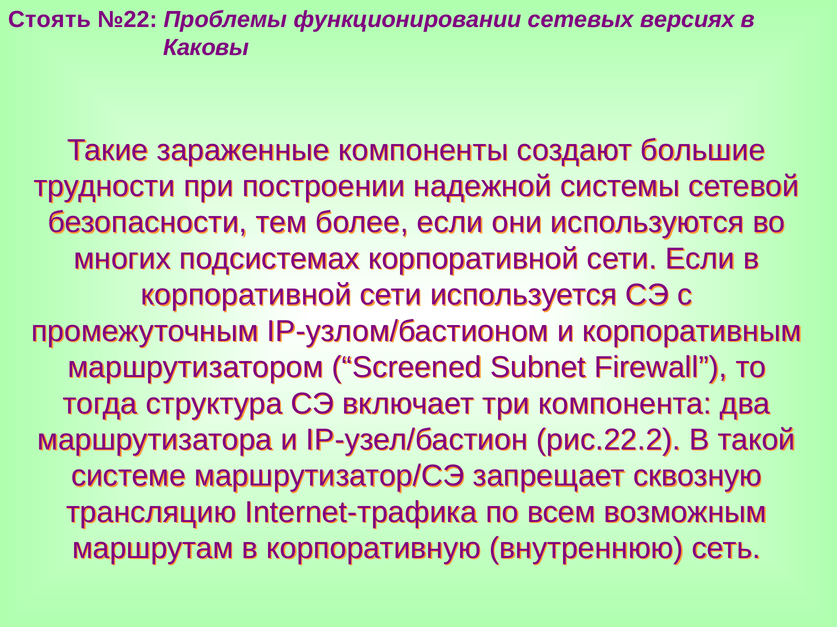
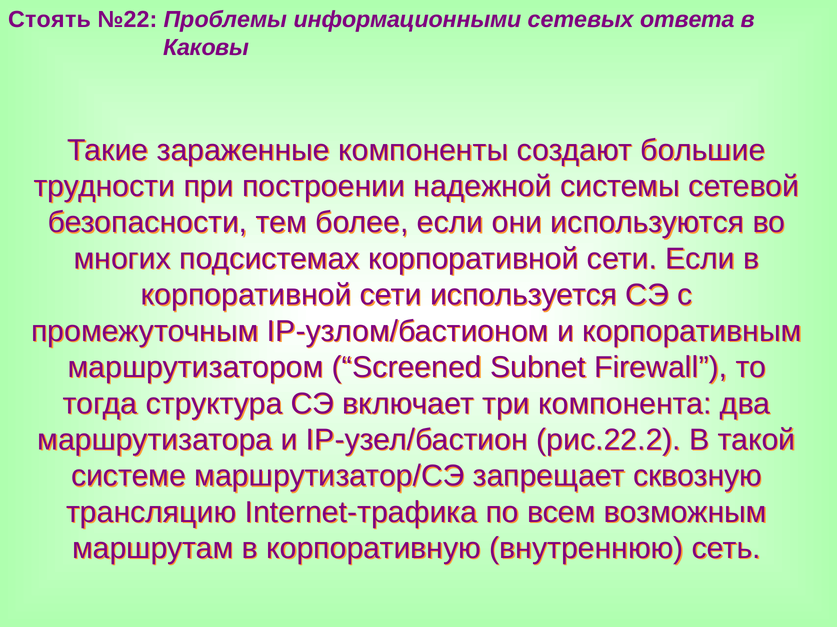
функционировании: функционировании -> информационными (408, 20)
версиях: версиях -> ответа (688, 20)
